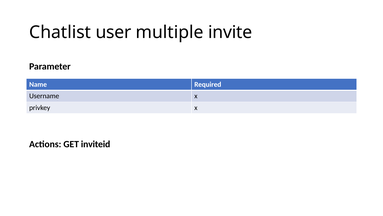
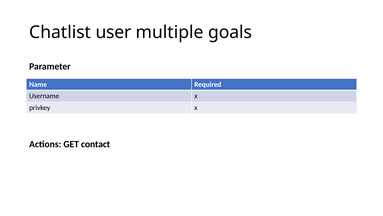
invite: invite -> goals (230, 32)
inviteid: inviteid -> contact (96, 144)
